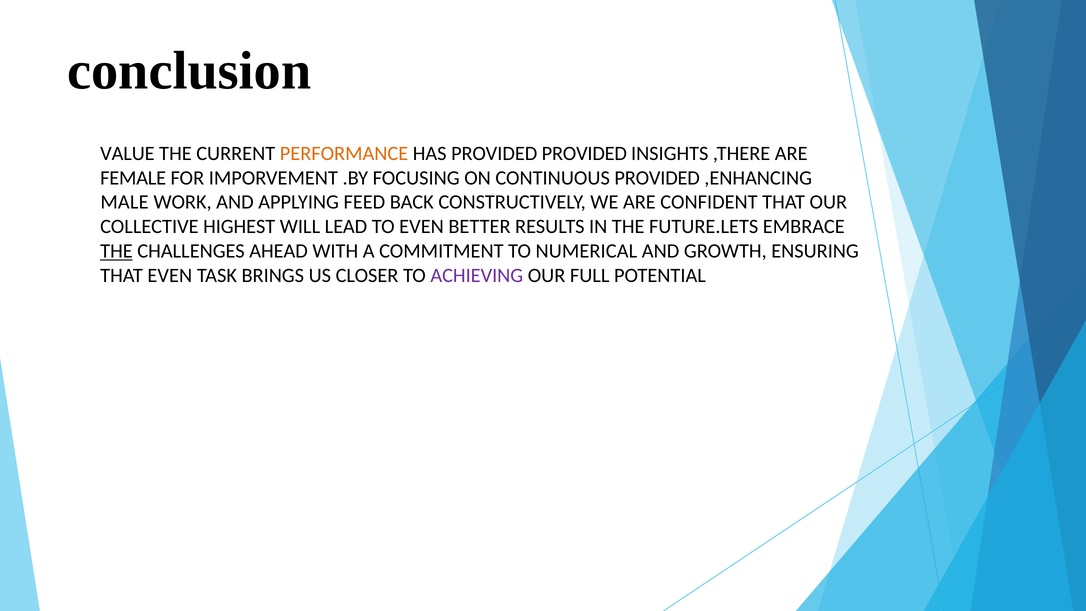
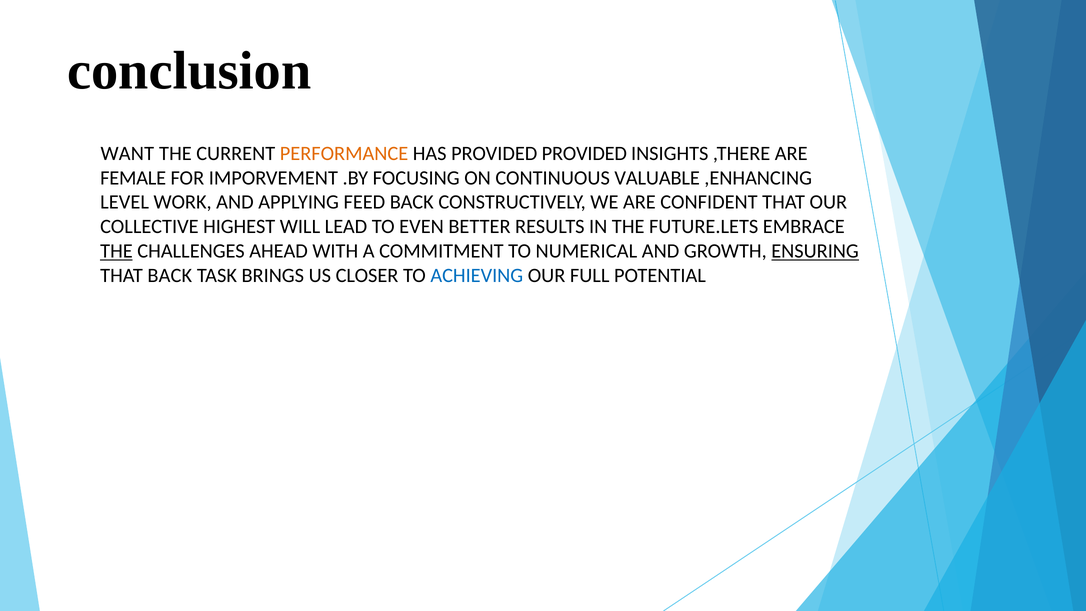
VALUE: VALUE -> WANT (127, 153)
CONTINUOUS PROVIDED: PROVIDED -> VALUABLE (657, 178)
MALE: MALE -> LEVEL (125, 202)
ENSURING underline: none -> present (815, 251)
THAT EVEN: EVEN -> BACK (170, 276)
ACHIEVING colour: purple -> blue (477, 276)
